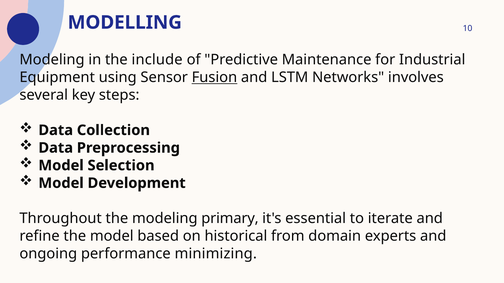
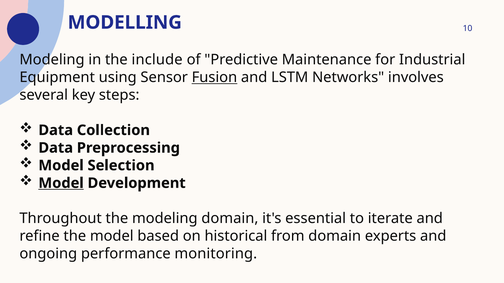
Model underline: none -> present (61, 183)
modeling primary: primary -> domain (230, 219)
minimizing: minimizing -> monitoring (216, 254)
